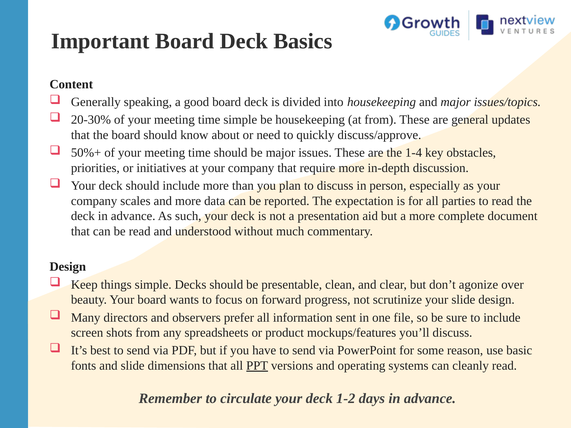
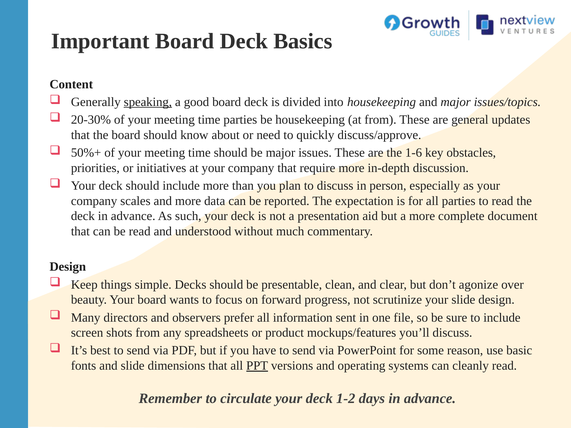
speaking underline: none -> present (148, 102)
time simple: simple -> parties (240, 120)
1-4: 1-4 -> 1-6 (414, 153)
